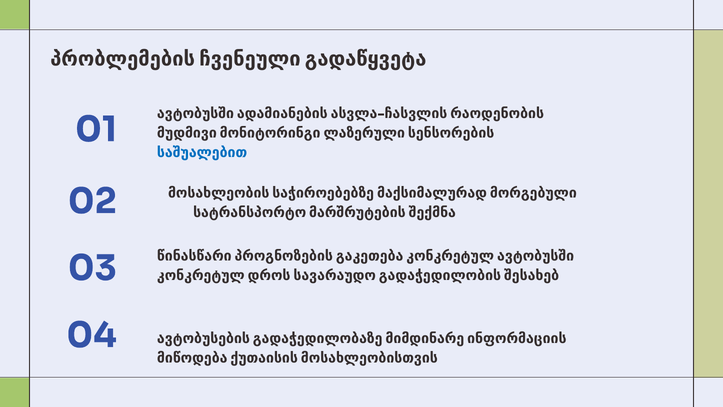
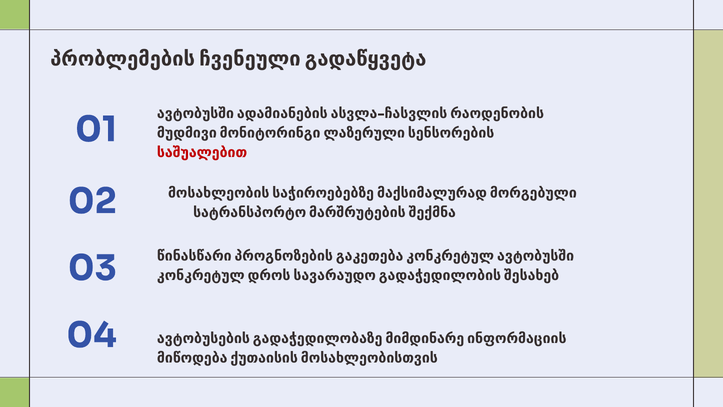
საშუალებით colour: blue -> red (202, 152)
